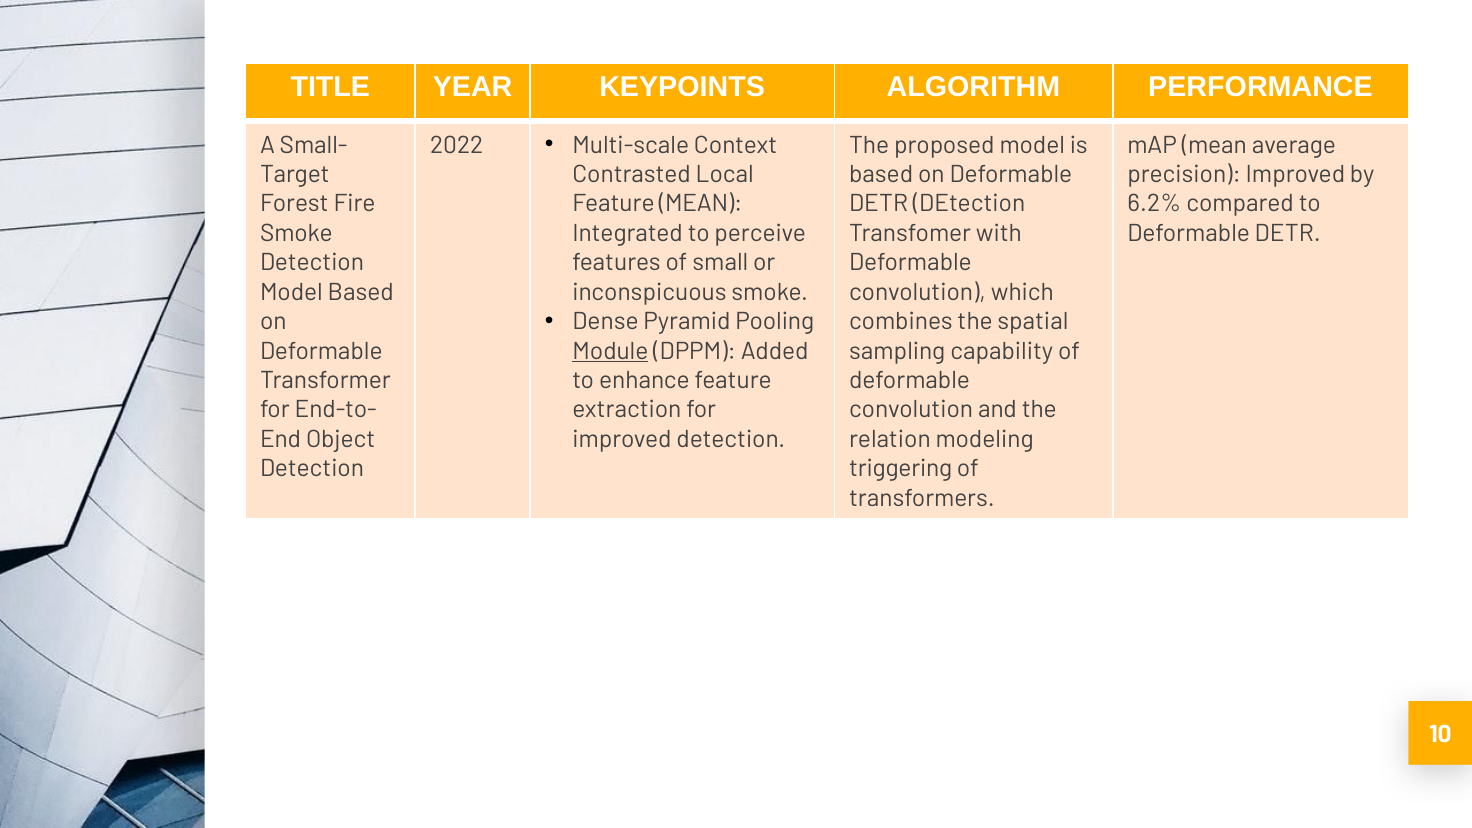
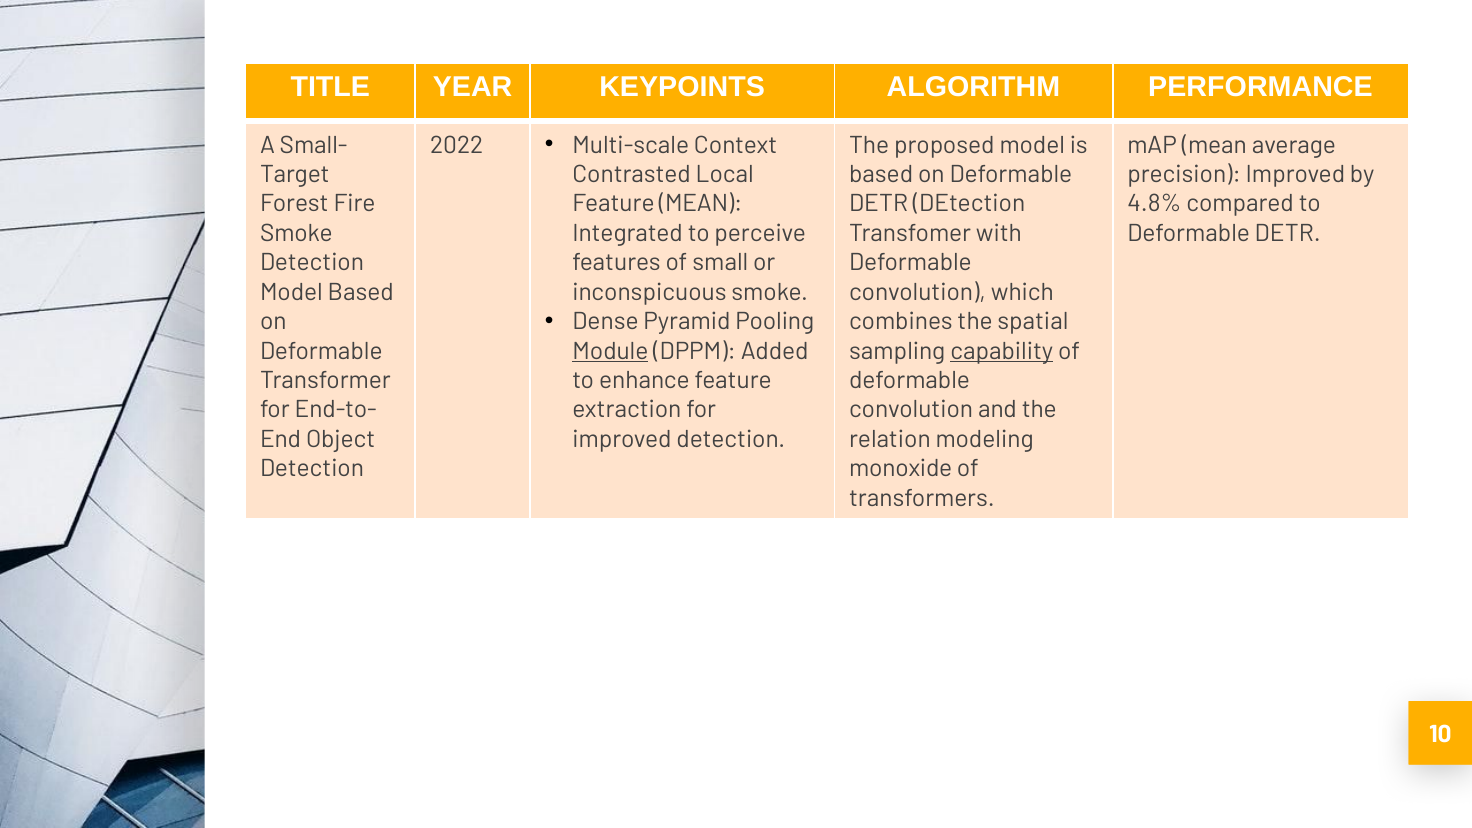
6.2%: 6.2% -> 4.8% (1154, 204)
capability underline: none -> present (1002, 351)
triggering: triggering -> monoxide (901, 469)
